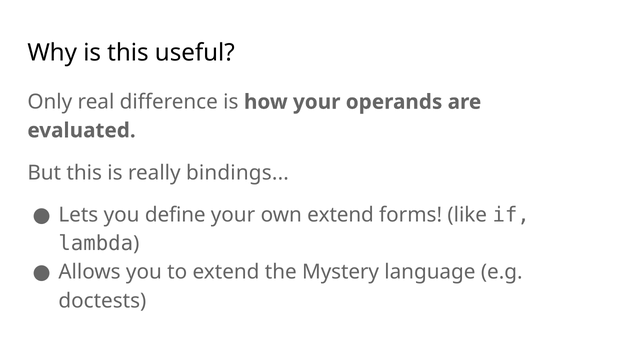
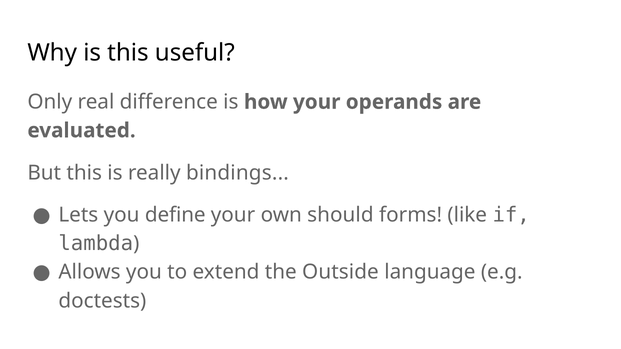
own extend: extend -> should (340, 215)
Mystery: Mystery -> Outside (340, 272)
